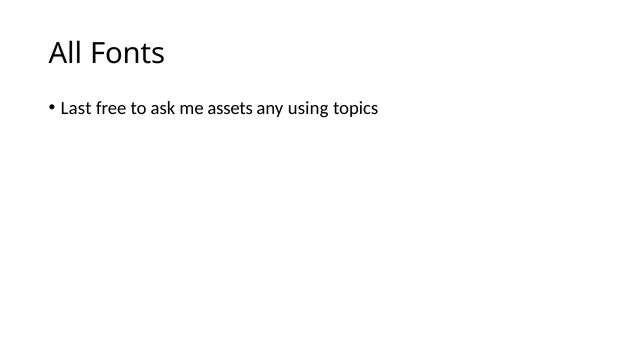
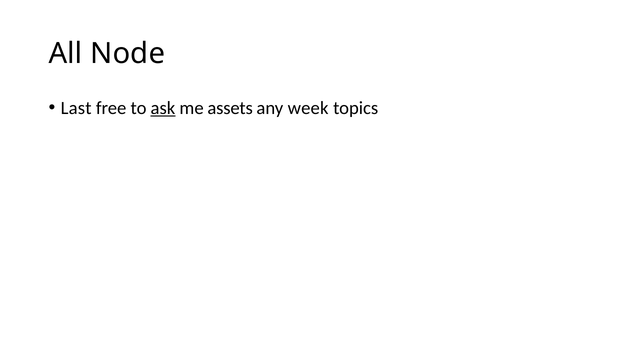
Fonts: Fonts -> Node (128, 54)
ask underline: none -> present (163, 108)
using: using -> week (308, 108)
